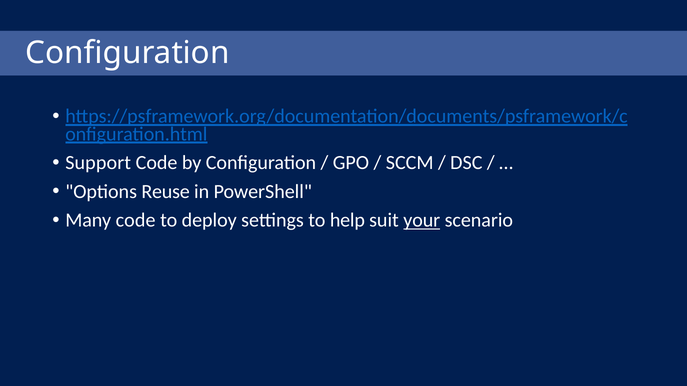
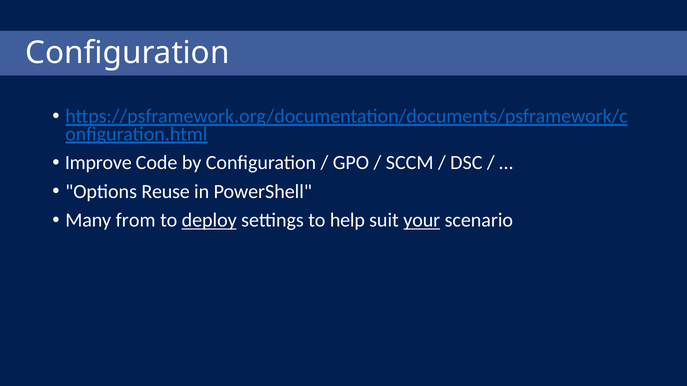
Support: Support -> Improve (98, 163)
Many code: code -> from (136, 221)
deploy underline: none -> present (209, 221)
